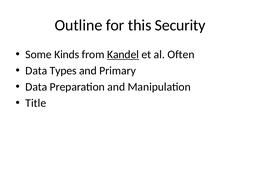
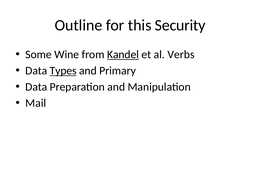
Kinds: Kinds -> Wine (67, 55)
Often: Often -> Verbs (181, 55)
Types underline: none -> present (63, 71)
Title: Title -> Mail (36, 103)
